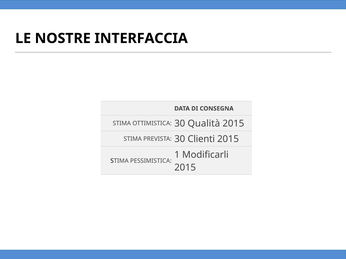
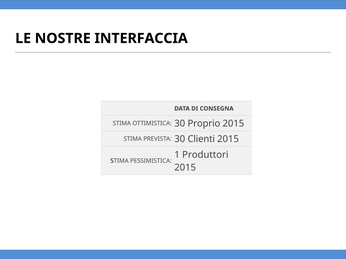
Qualità: Qualità -> Proprio (204, 124)
Modificarli: Modificarli -> Produttori (205, 155)
